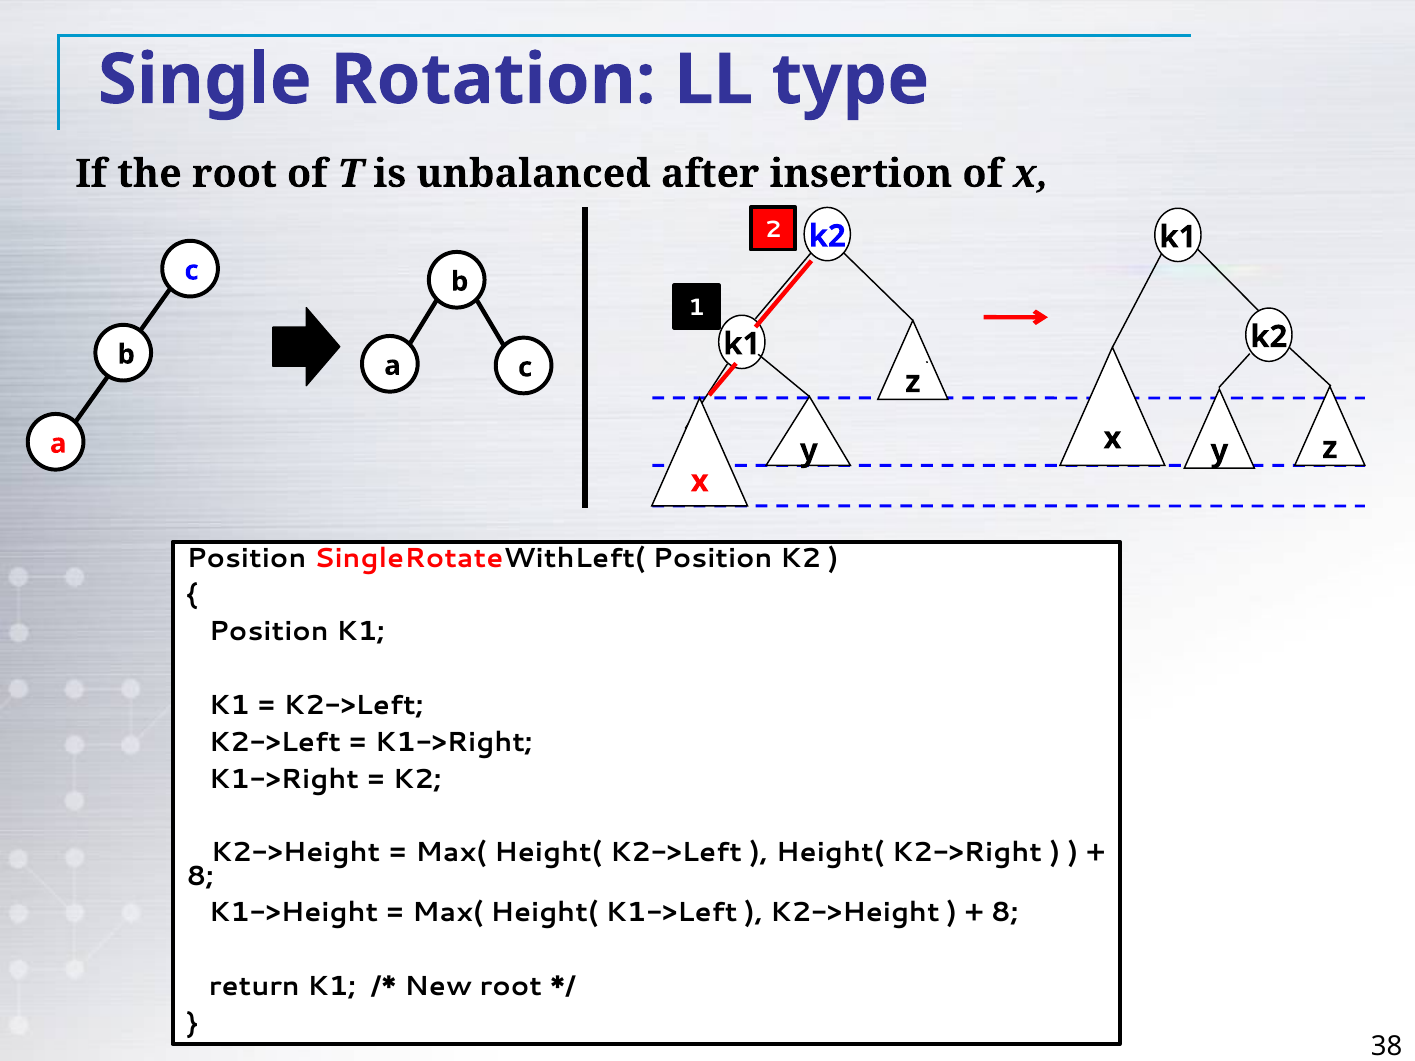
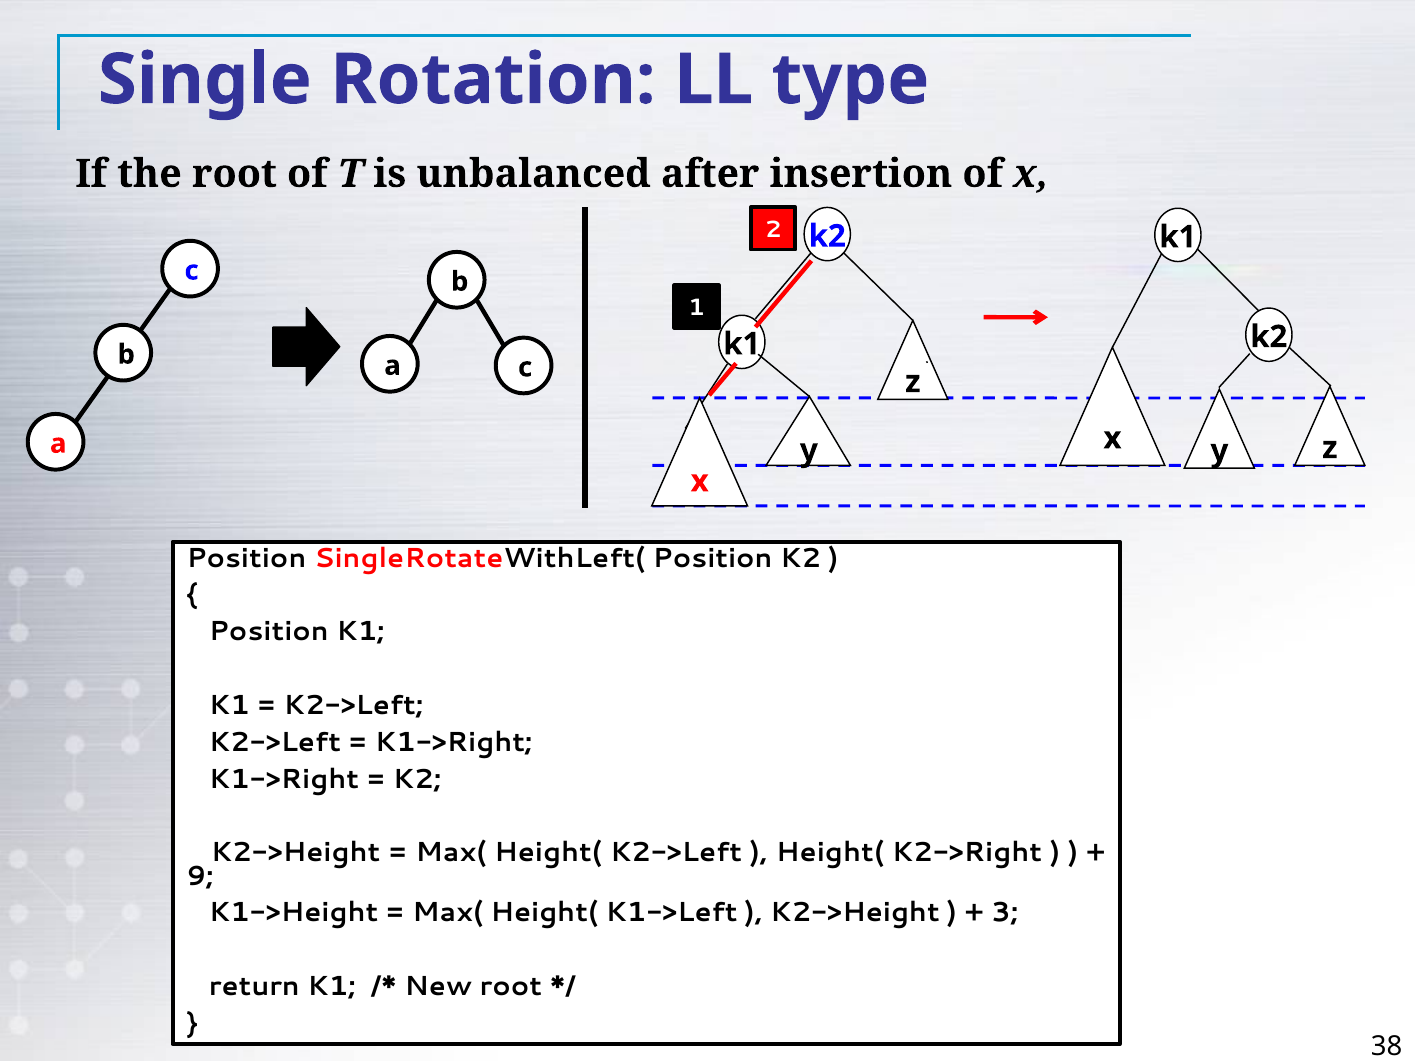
8: 8 -> 9 (200, 876)
8: 8 -> 3 (1005, 913)
